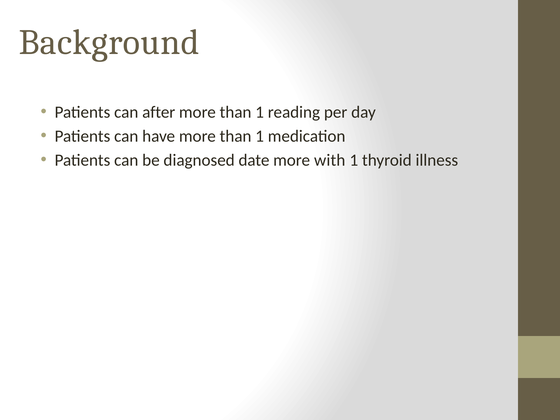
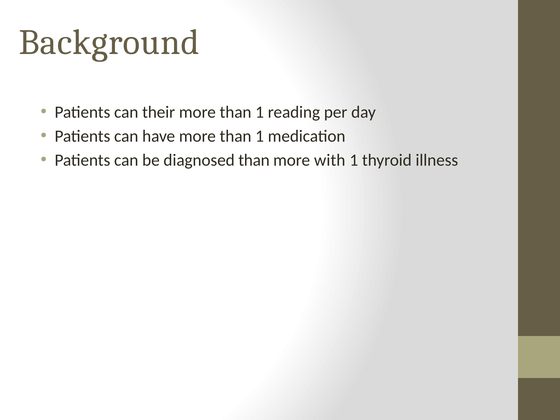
after: after -> their (159, 112)
diagnosed date: date -> than (254, 160)
